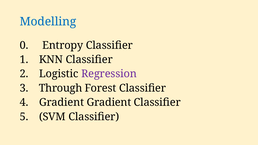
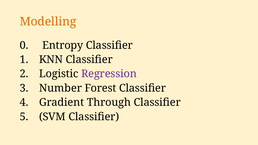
Modelling colour: blue -> orange (48, 22)
Through: Through -> Number (60, 88)
Gradient Gradient: Gradient -> Through (109, 102)
